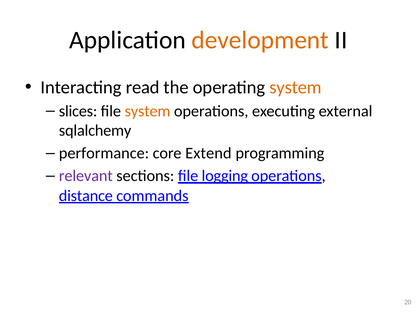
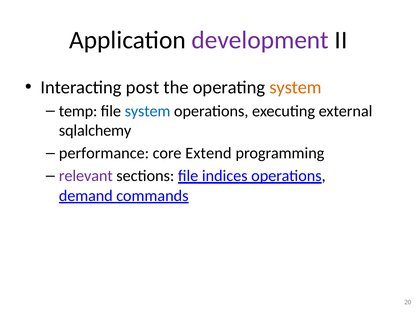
development colour: orange -> purple (260, 40)
read: read -> post (143, 87)
slices: slices -> temp (78, 111)
system colour: orange -> blue (148, 111)
logging: logging -> indices (225, 176)
distance: distance -> demand (86, 196)
